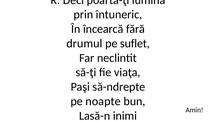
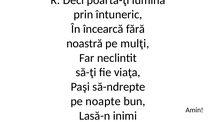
drumul: drumul -> noastră (85, 43)
suflet: suflet -> mulţi (135, 43)
